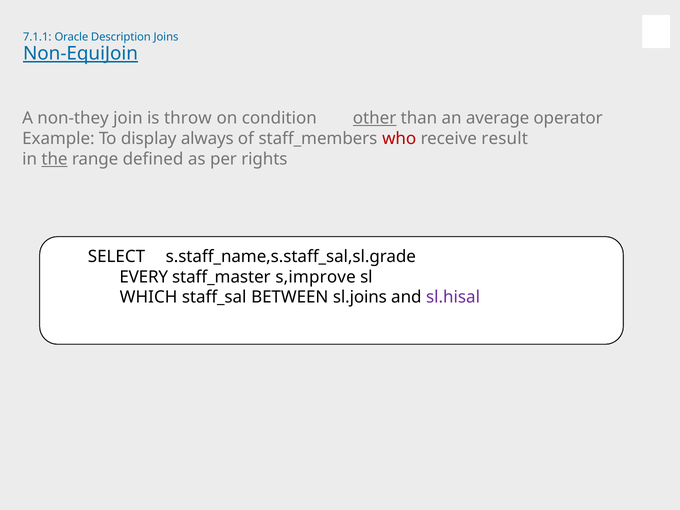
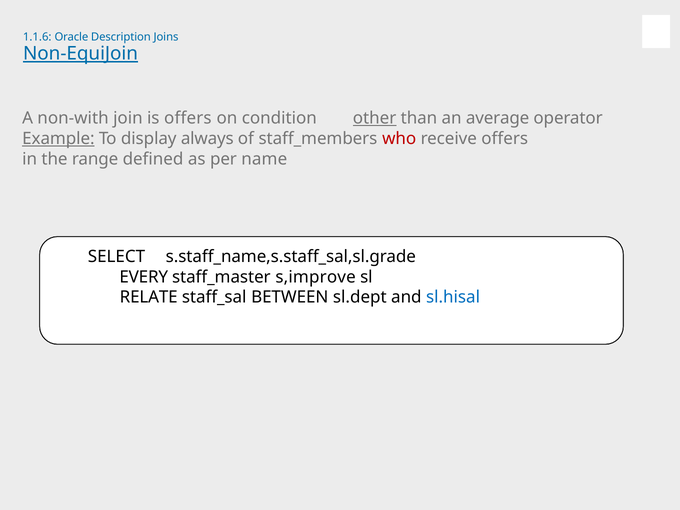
7.1.1: 7.1.1 -> 1.1.6 (37, 37)
non-they: non-they -> non-with (73, 118)
is throw: throw -> offers (188, 118)
Example underline: none -> present (58, 139)
receive result: result -> offers (505, 139)
the underline: present -> none (55, 159)
rights: rights -> name (264, 159)
WHICH: WHICH -> RELATE (149, 297)
sl.joins: sl.joins -> sl.dept (360, 297)
sl.hisal colour: purple -> blue (453, 297)
